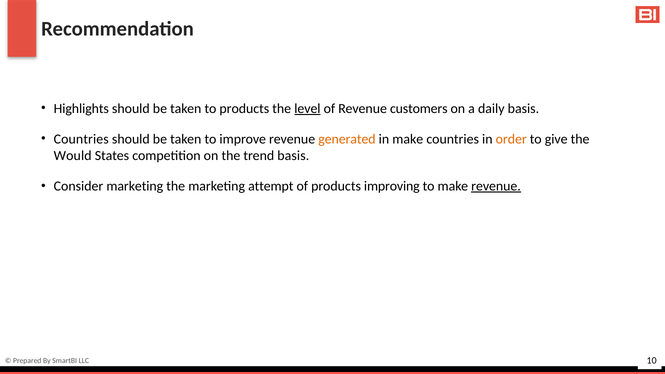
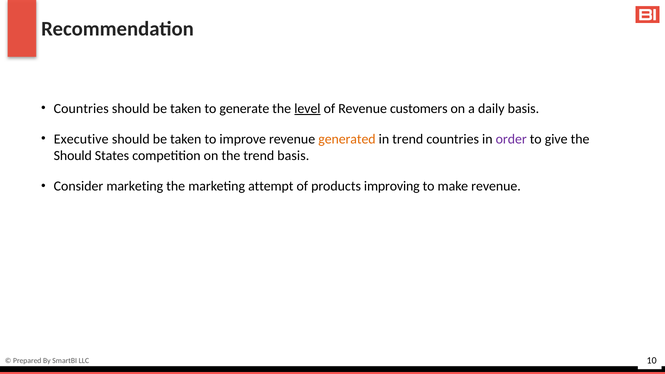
Highlights: Highlights -> Countries (81, 109)
to products: products -> generate (244, 109)
Countries: Countries -> Executive (81, 139)
in make: make -> trend (408, 139)
order colour: orange -> purple (511, 139)
Would: Would -> Should (73, 156)
revenue underline: present -> none (496, 186)
